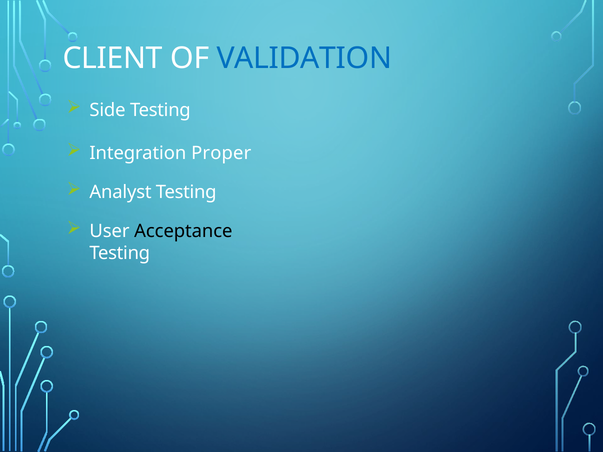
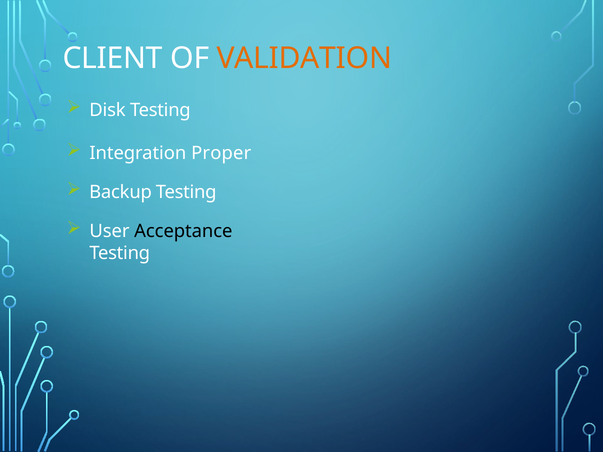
VALIDATION colour: blue -> orange (304, 59)
Side: Side -> Disk (108, 110)
Analyst: Analyst -> Backup (121, 192)
